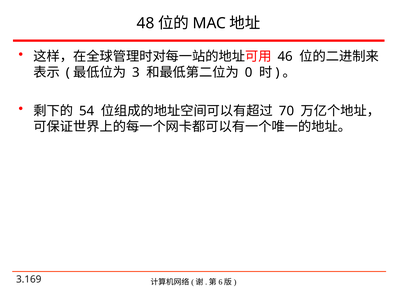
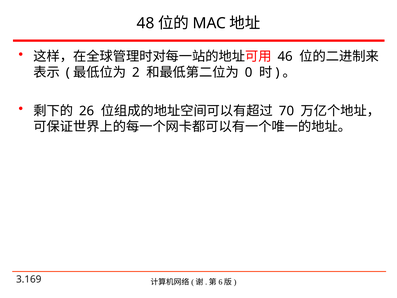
3: 3 -> 2 (136, 72)
54: 54 -> 26 (87, 111)
